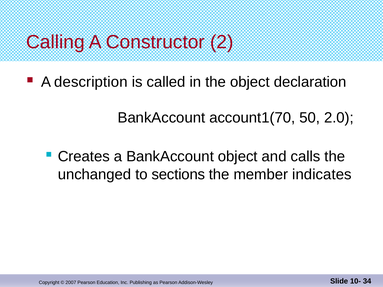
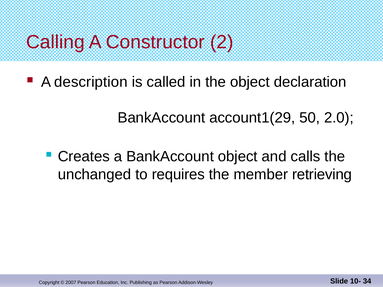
account1(70: account1(70 -> account1(29 (252, 118)
sections: sections -> requires (178, 175)
indicates: indicates -> retrieving (322, 175)
